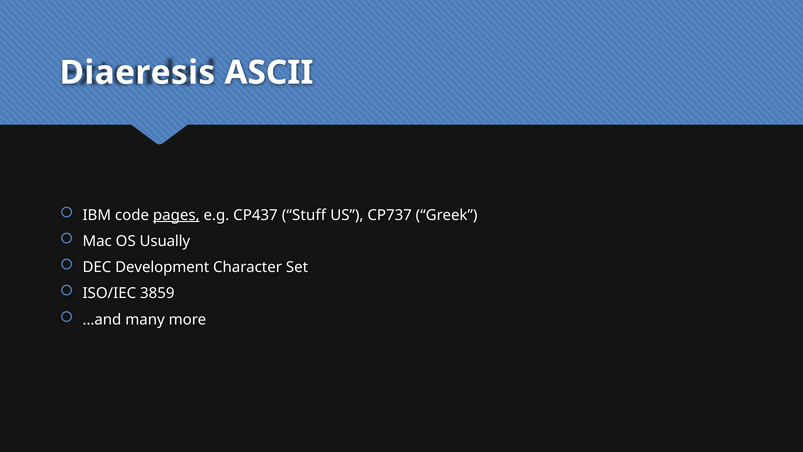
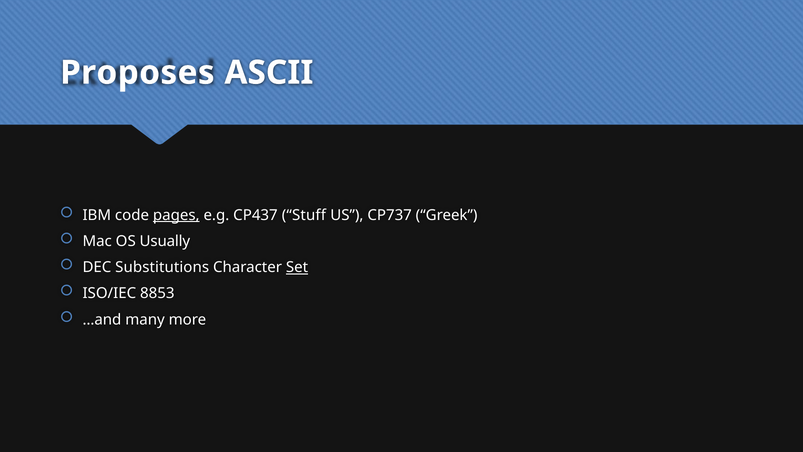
Diaeresis: Diaeresis -> Proposes (137, 73)
Development: Development -> Substitutions (162, 267)
Set underline: none -> present (297, 267)
3859: 3859 -> 8853 (157, 293)
